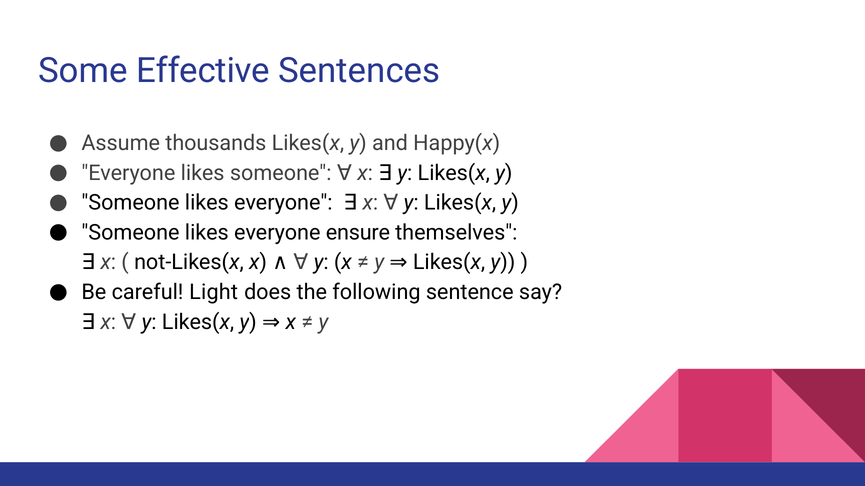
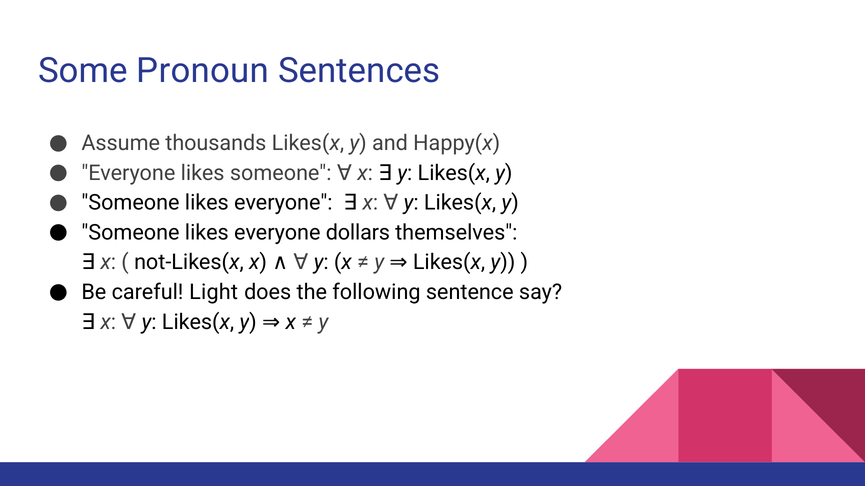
Effective: Effective -> Pronoun (203, 71)
ensure: ensure -> dollars (358, 233)
